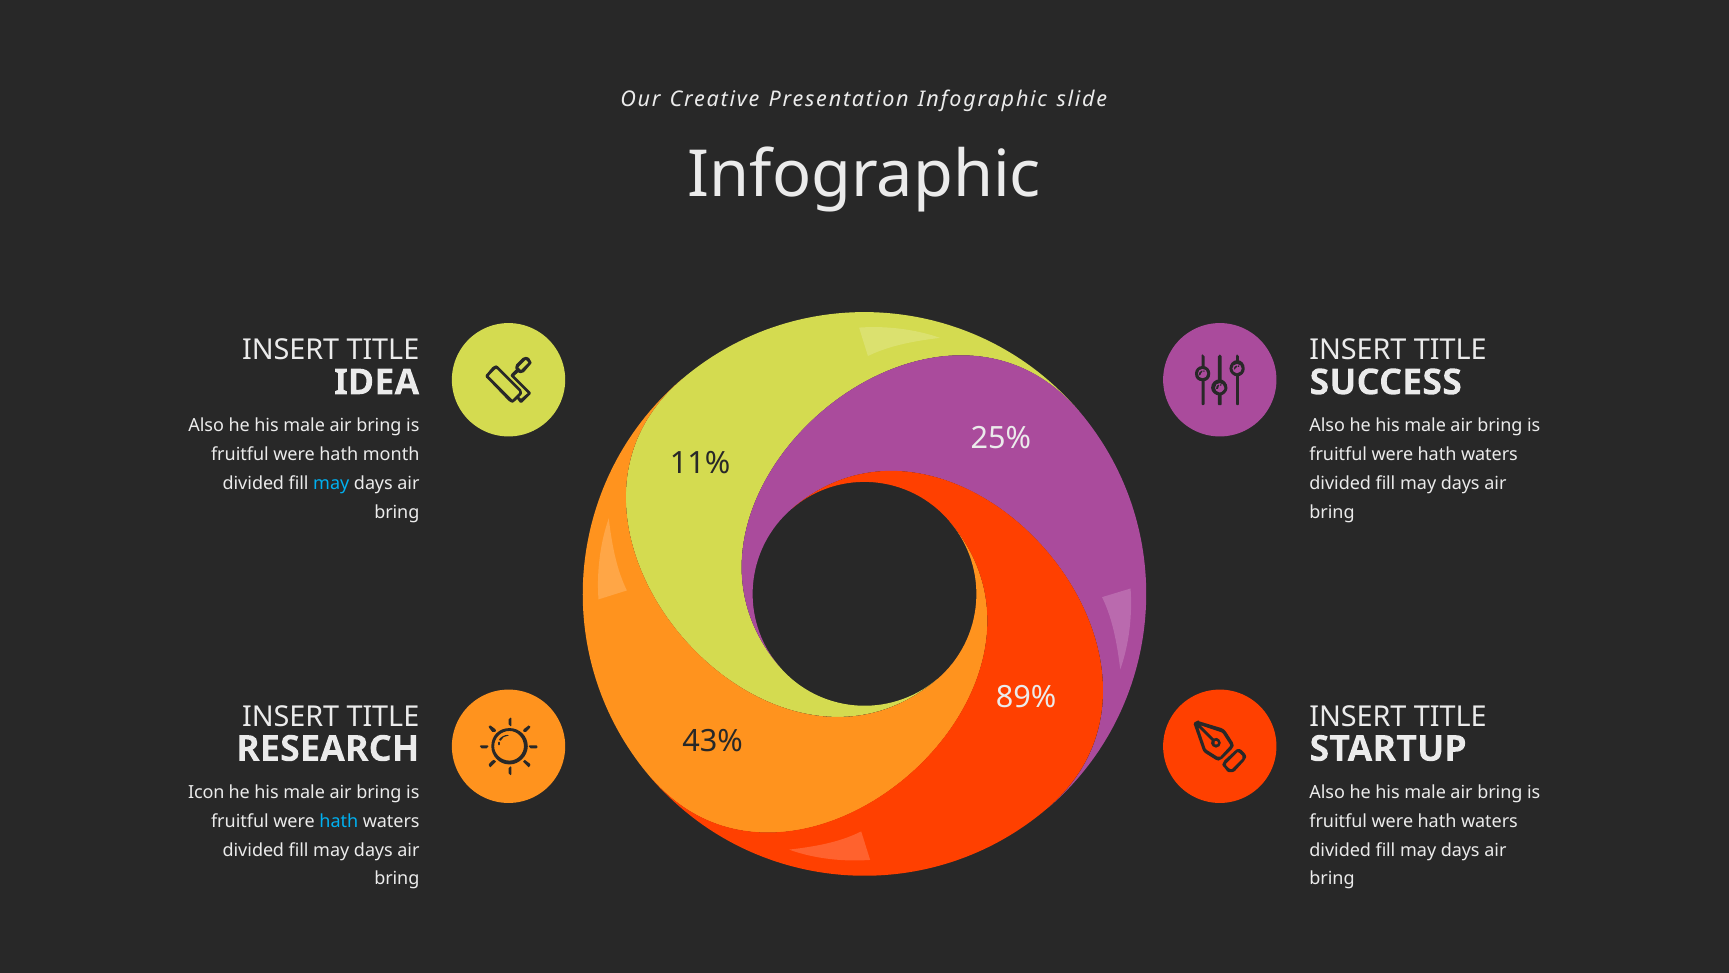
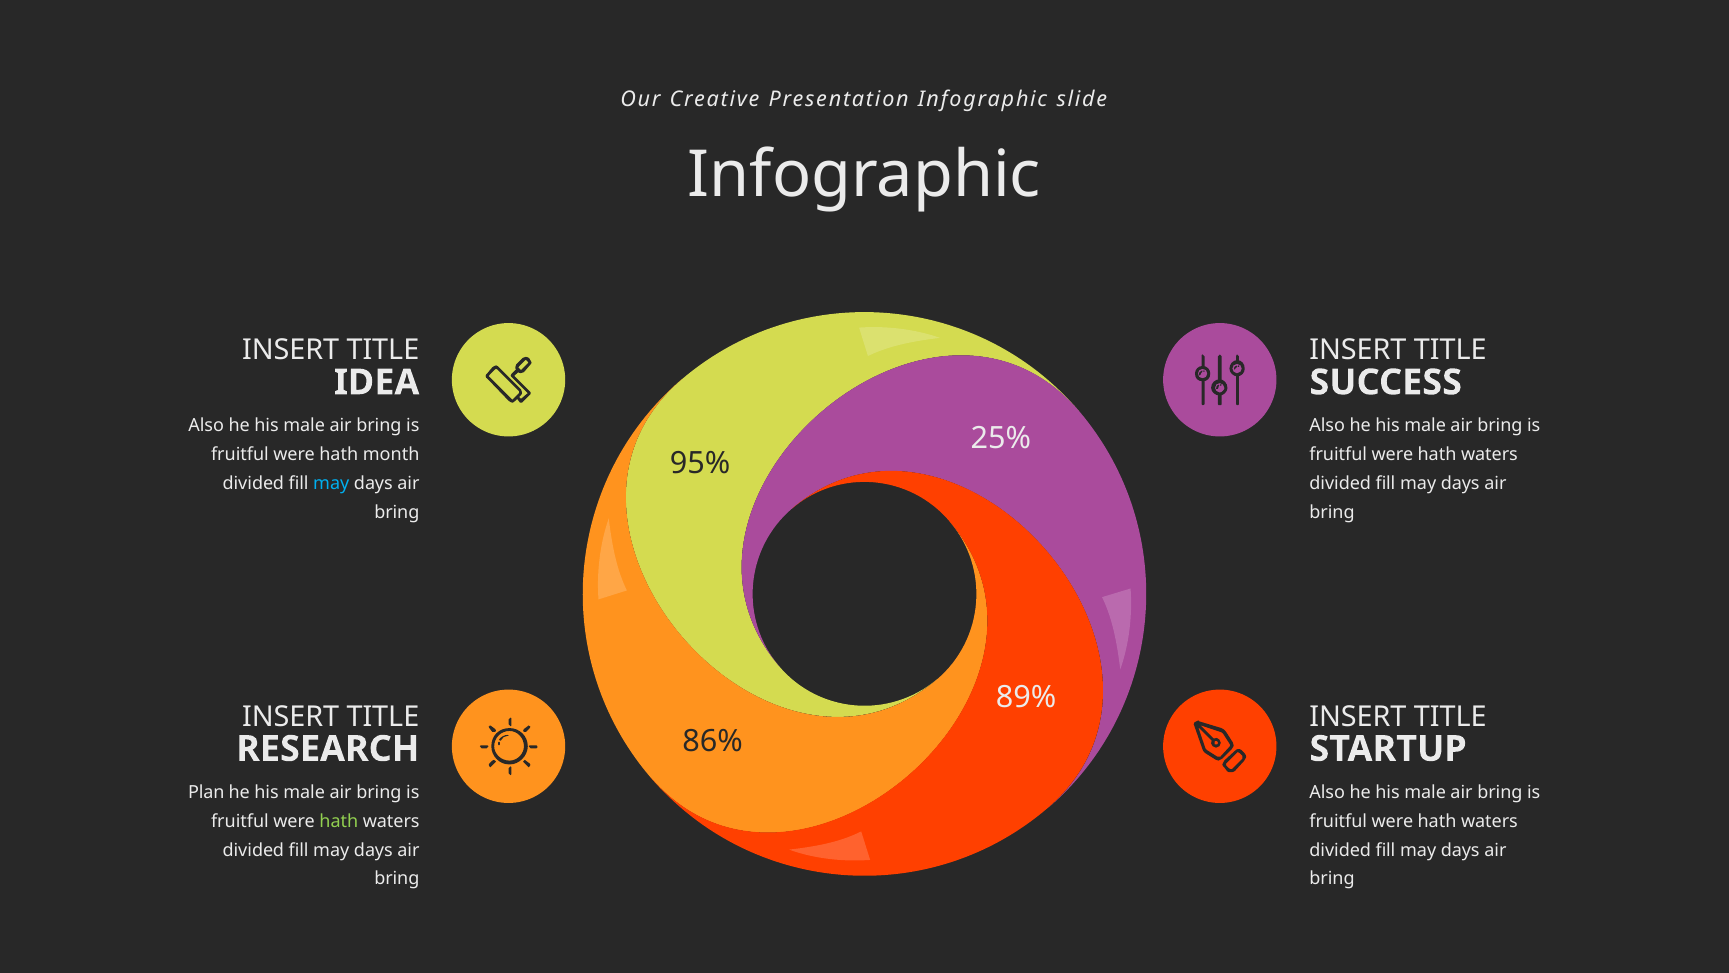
11%: 11% -> 95% (700, 463)
43%: 43% -> 86% (713, 741)
Icon: Icon -> Plan (206, 792)
hath colour: light blue -> light green (339, 821)
